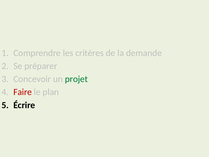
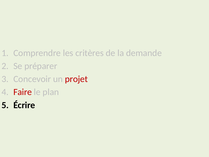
projet colour: green -> red (76, 79)
